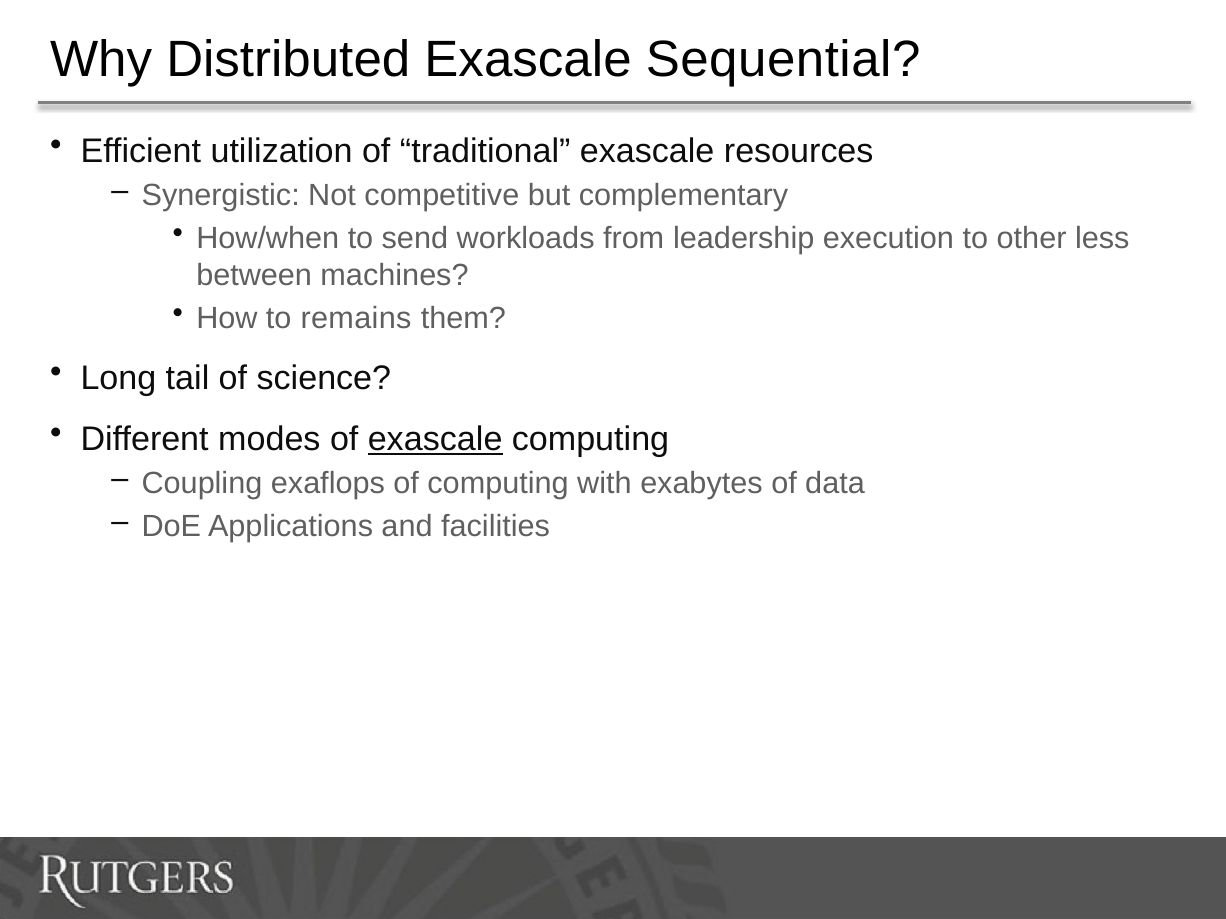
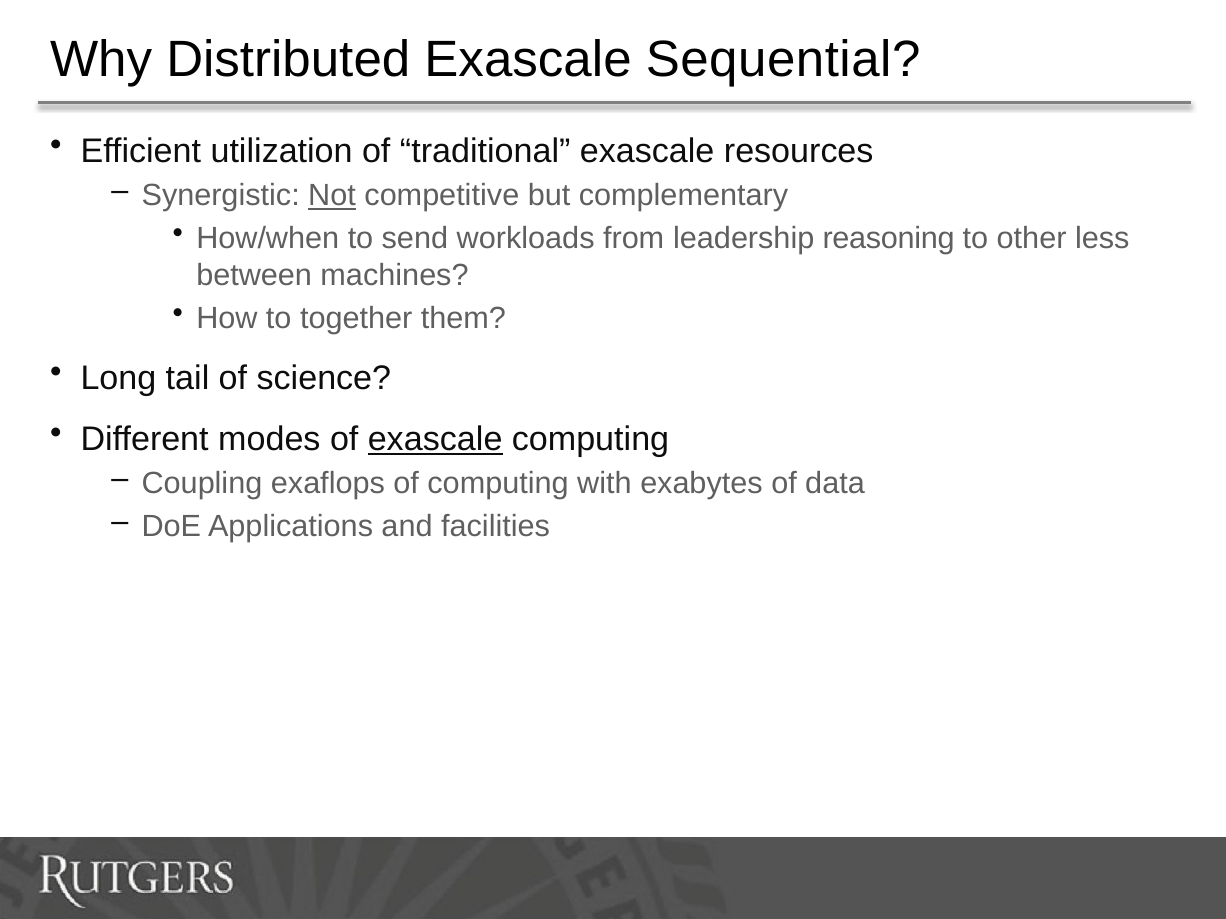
Not underline: none -> present (332, 196)
execution: execution -> reasoning (889, 239)
remains: remains -> together (356, 319)
